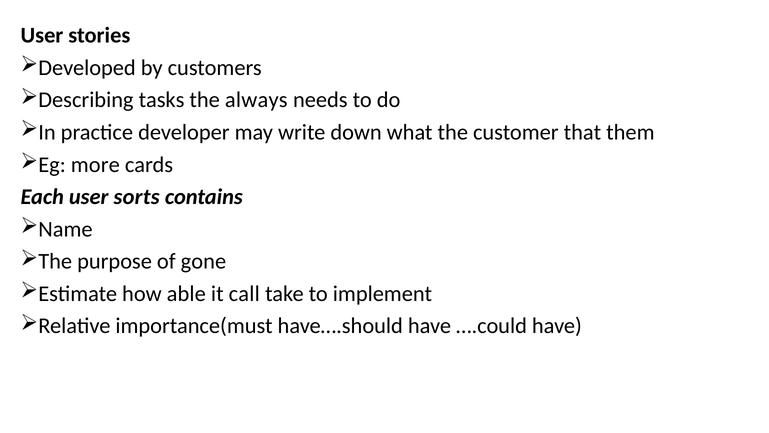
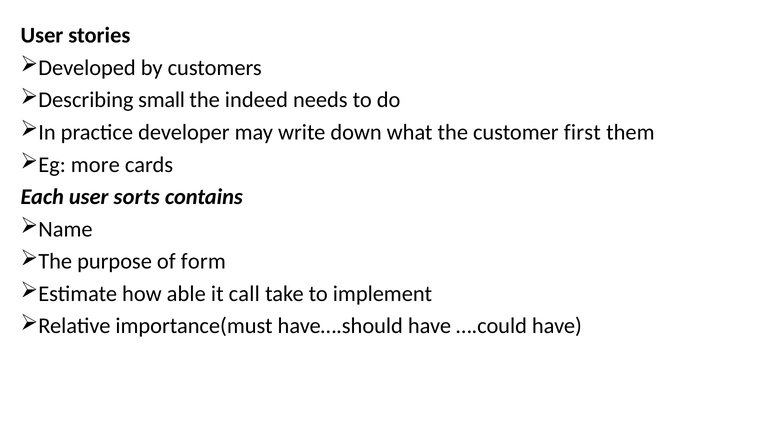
tasks: tasks -> small (162, 100)
always: always -> indeed (256, 100)
that: that -> first (582, 132)
gone: gone -> form (203, 261)
